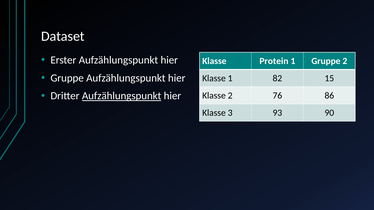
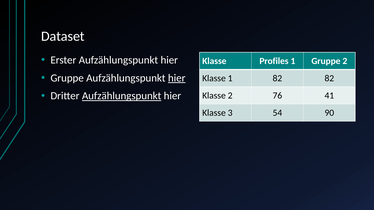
Protein: Protein -> Profiles (274, 61)
hier underline: none -> present (177, 78)
82 15: 15 -> 82 (329, 78)
86: 86 -> 41 (329, 96)
93: 93 -> 54 (277, 113)
